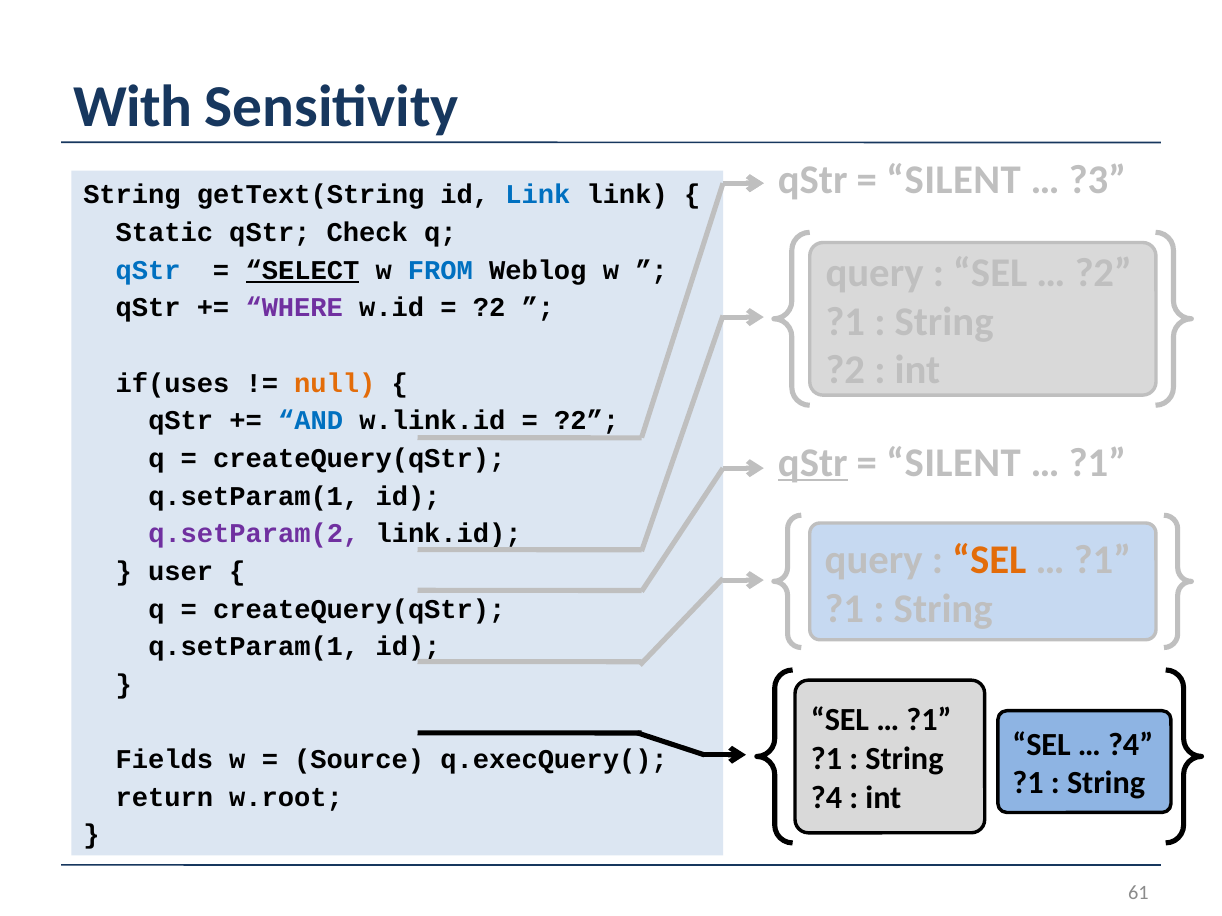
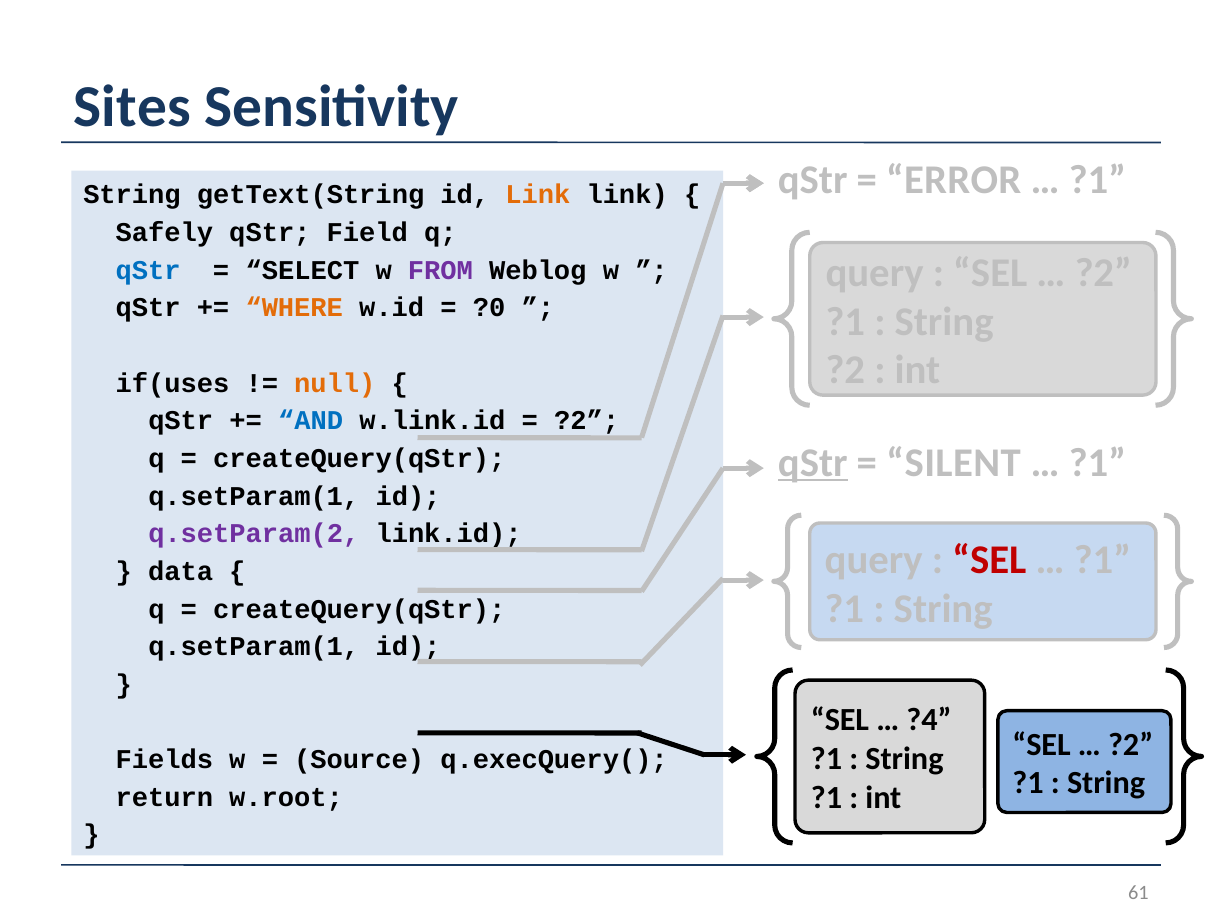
With: With -> Sites (132, 107)
SILENT: SILENT -> ERROR (954, 180)
?3: ?3 -> ?1 (1097, 180)
Link colour: blue -> orange (538, 195)
Static: Static -> Safely (164, 233)
Check: Check -> Field (367, 233)
SELECT underline: present -> none (302, 270)
FROM colour: blue -> purple (440, 270)
WHERE colour: purple -> orange (294, 308)
?2: ?2 -> ?0 (489, 308)
SEL colour: orange -> red (989, 560)
user: user -> data (181, 572)
?1: ?1 -> ?4 (929, 720)
?4: ?4 -> ?2 (1131, 745)
?4: ?4 -> ?1 (826, 798)
